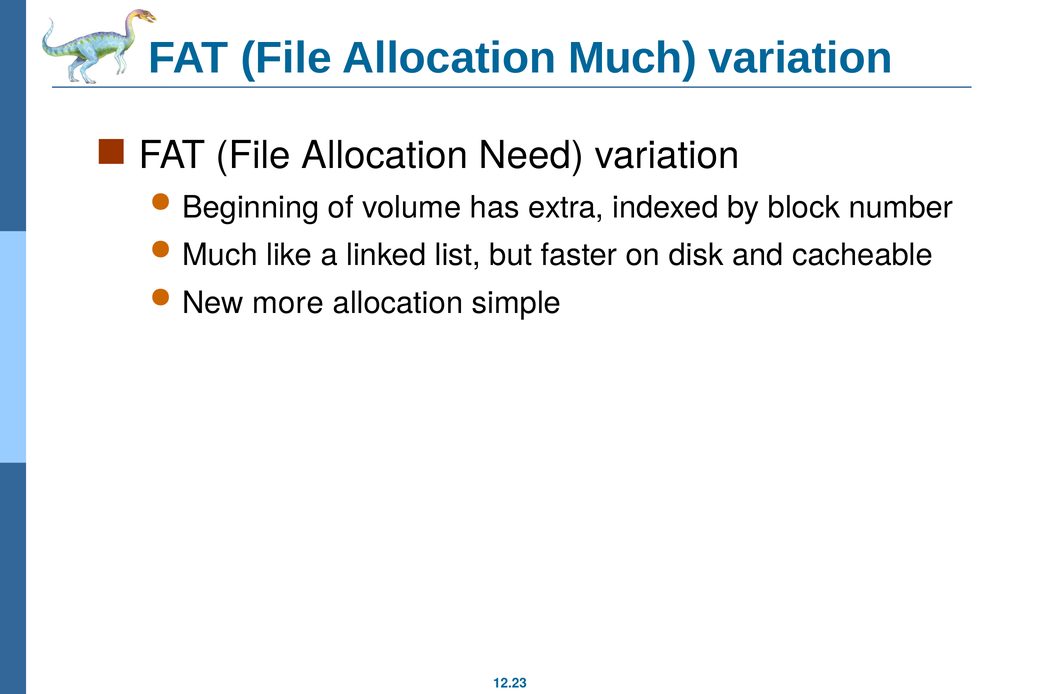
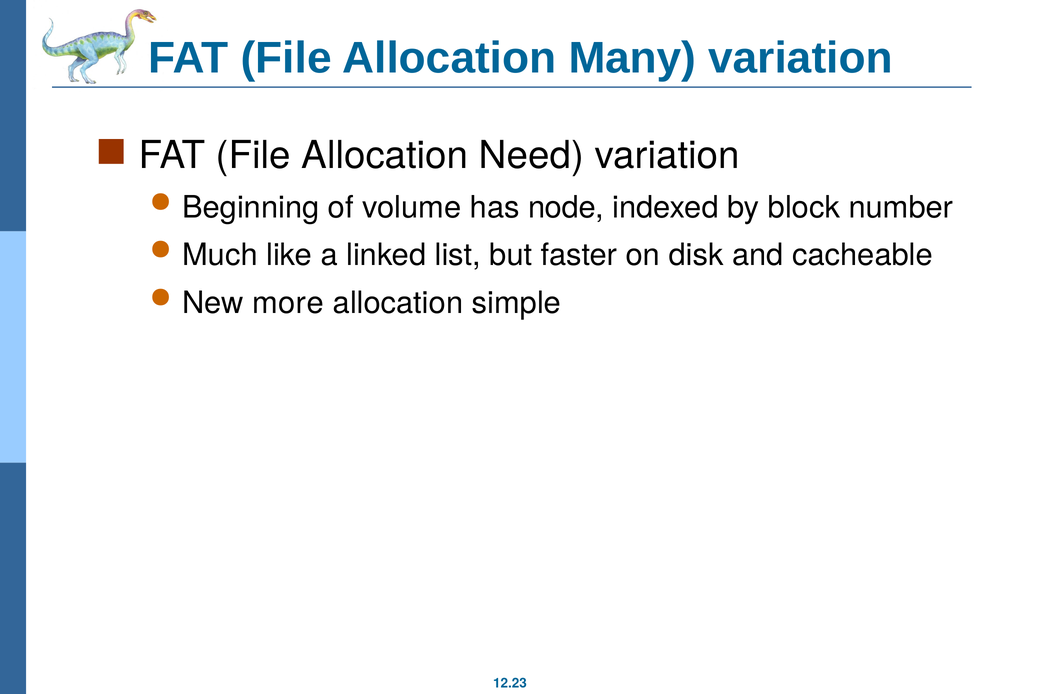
Allocation Much: Much -> Many (632, 58)
extra: extra -> node (566, 207)
